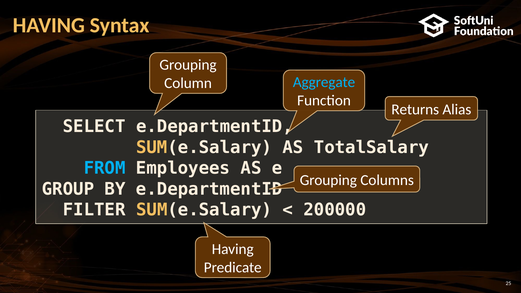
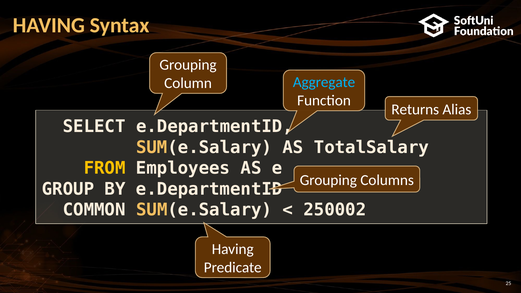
FROM colour: light blue -> yellow (105, 168)
FILTER: FILTER -> COMMON (94, 210)
200000: 200000 -> 250002 (335, 210)
